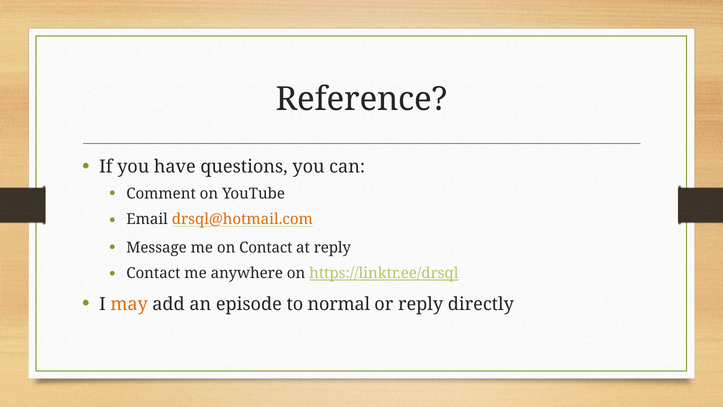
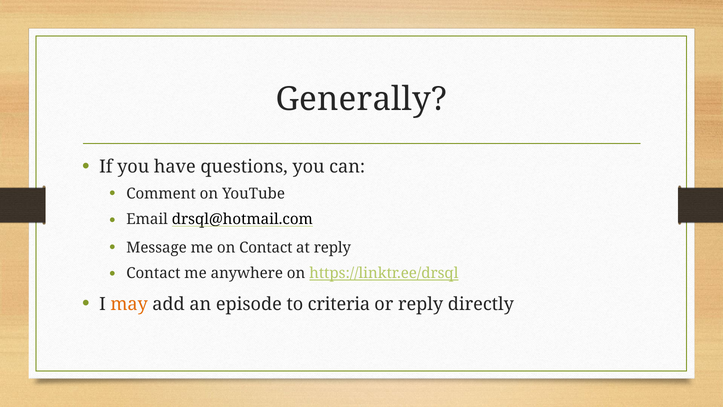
Reference: Reference -> Generally (361, 99)
drsql@hotmail.com colour: orange -> black (242, 219)
normal: normal -> criteria (339, 304)
